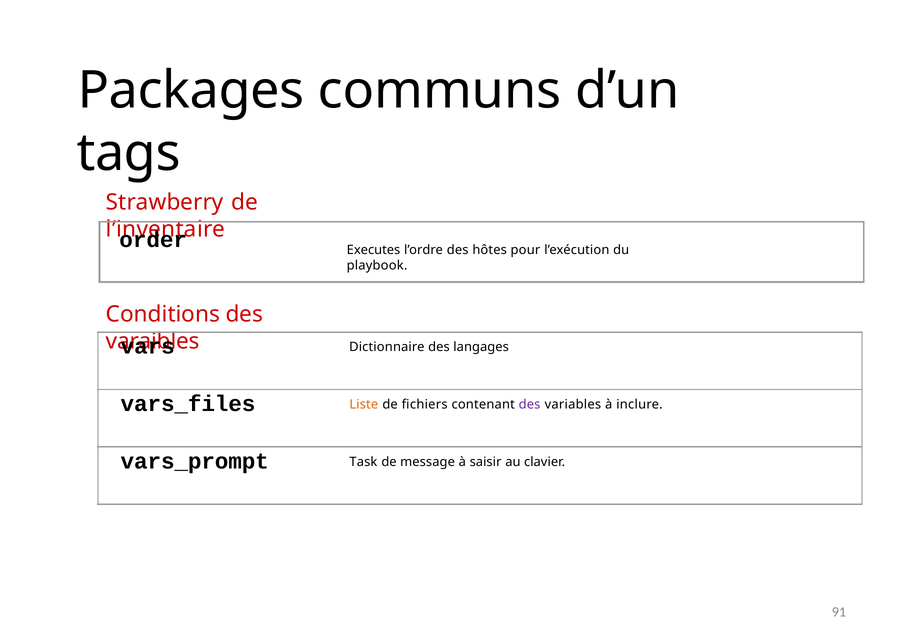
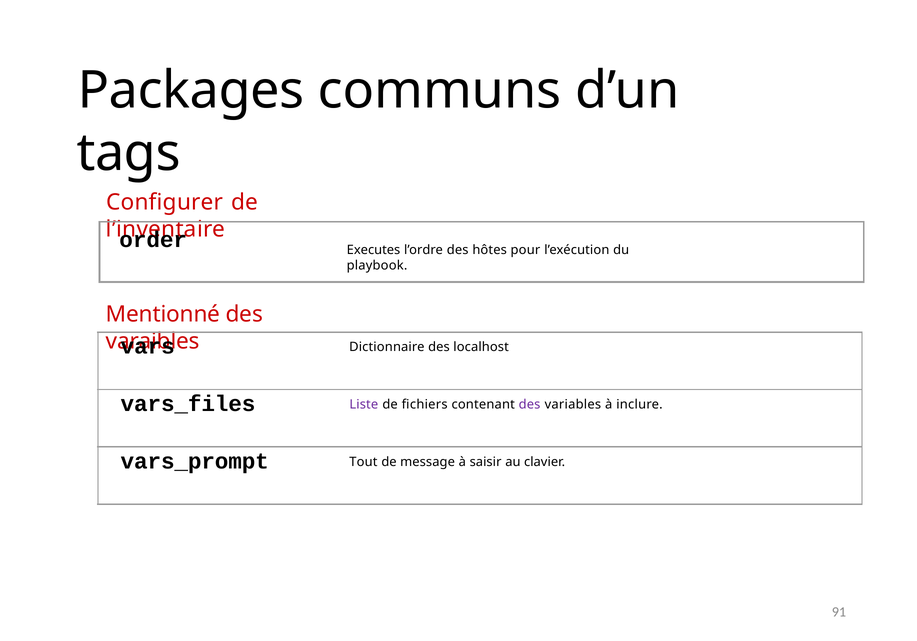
Strawberry: Strawberry -> Configurer (165, 202)
Conditions: Conditions -> Mentionné (163, 315)
langages: langages -> localhost (481, 348)
Liste colour: orange -> purple (364, 405)
Task: Task -> Tout (363, 462)
